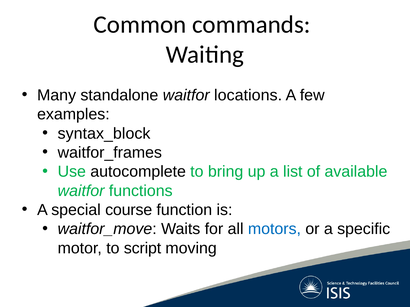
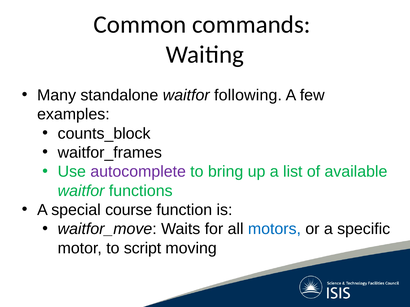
locations: locations -> following (248, 95)
syntax_block: syntax_block -> counts_block (104, 134)
autocomplete colour: black -> purple (138, 172)
